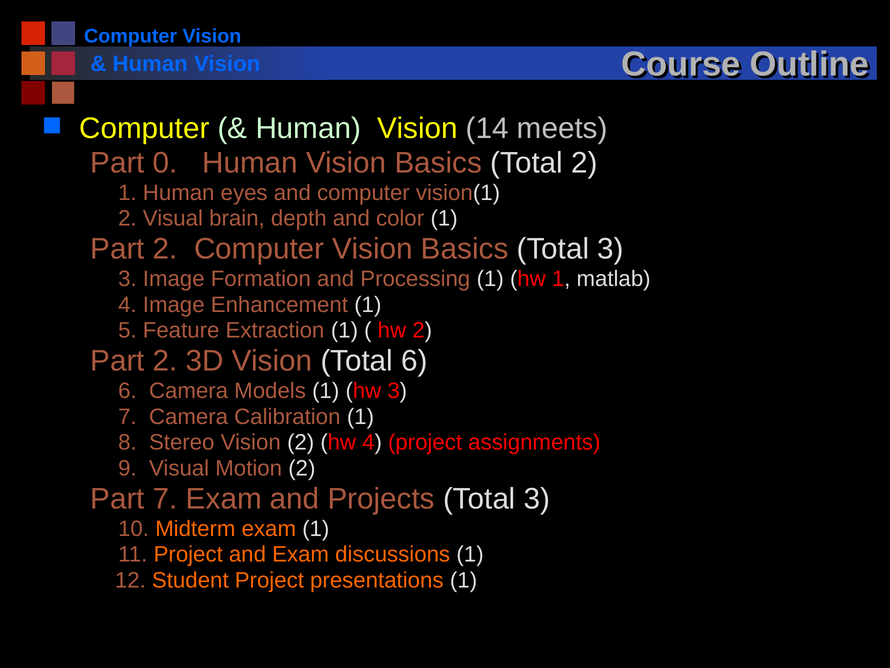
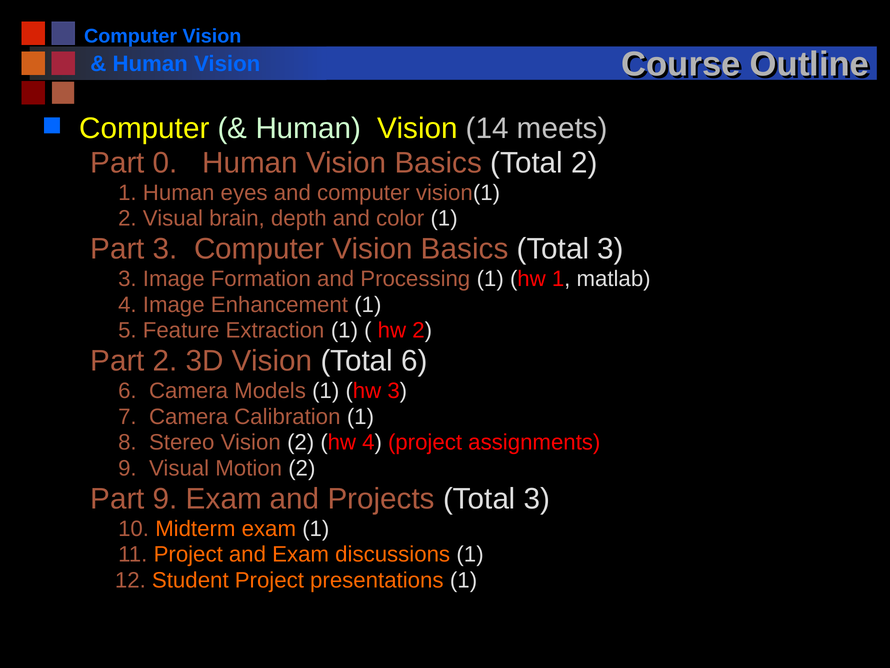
2: 2 -> 3 (165, 249)
Part 7: 7 -> 9 (165, 499)
